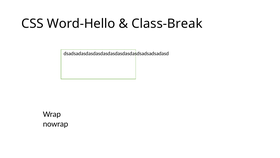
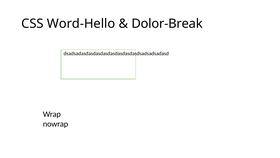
Class-Break: Class-Break -> Dolor-Break (167, 24)
